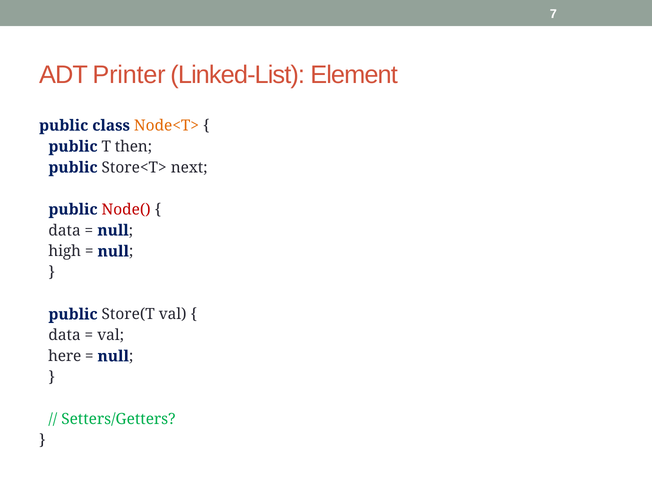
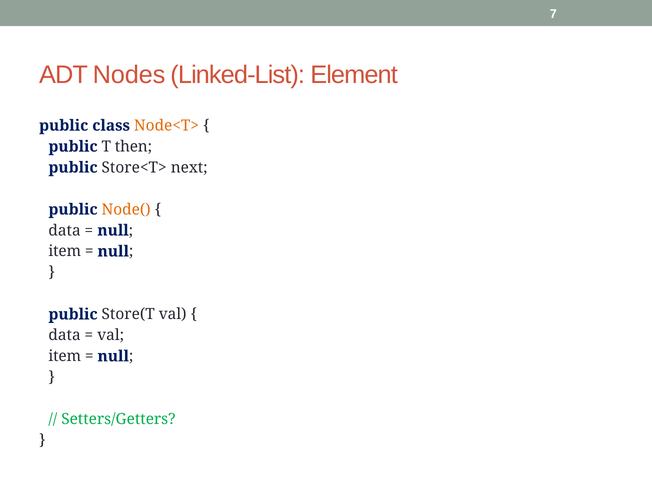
Printer: Printer -> Nodes (129, 75)
Node( colour: red -> orange (126, 209)
high: high -> item (65, 251)
here: here -> item (65, 356)
